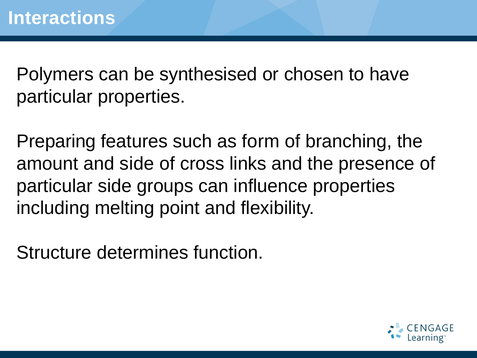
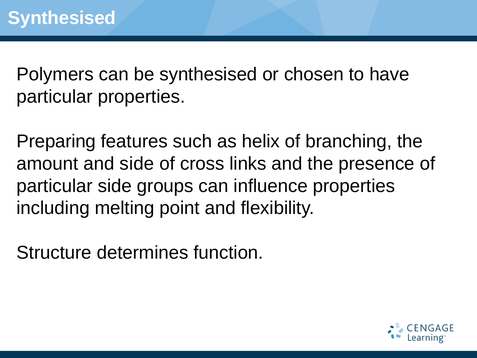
Interactions: Interactions -> Synthesised (62, 18)
form: form -> helix (261, 141)
